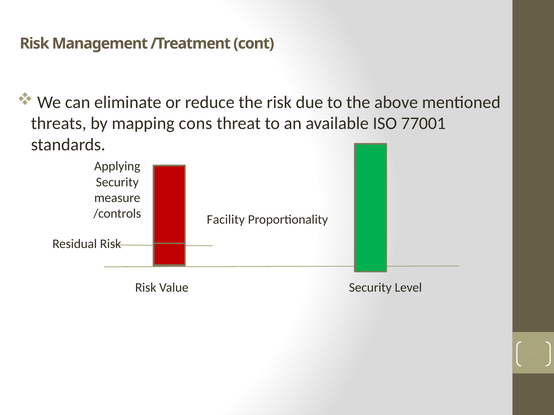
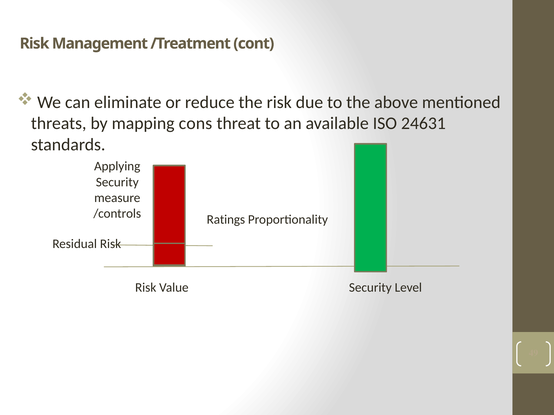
77001: 77001 -> 24631 (423, 124)
Facility: Facility -> Ratings (226, 220)
